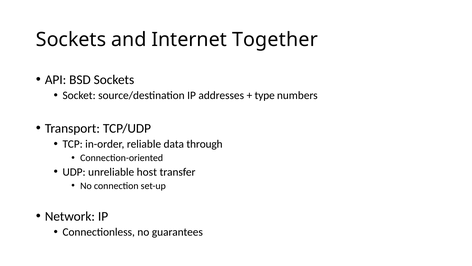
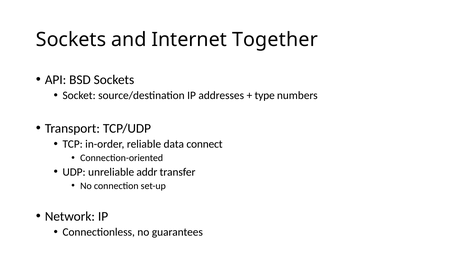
through: through -> connect (205, 144)
host: host -> addr (147, 172)
